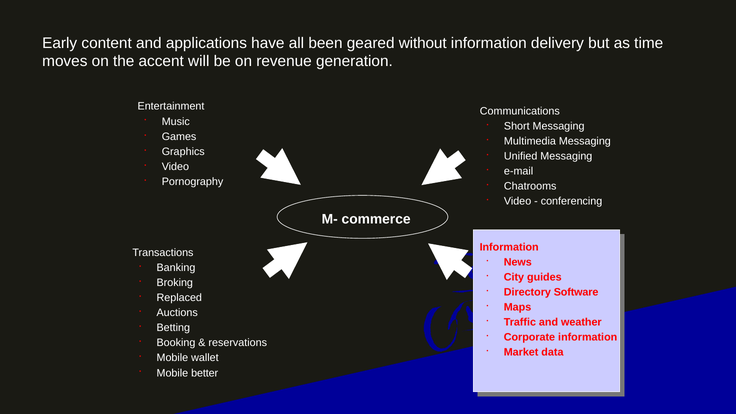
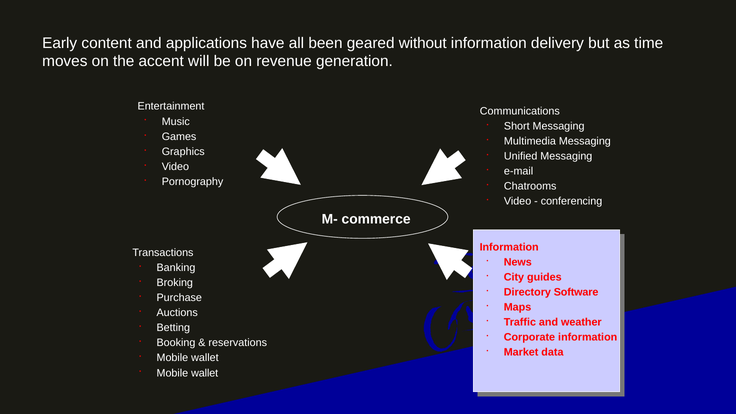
Replaced: Replaced -> Purchase (179, 298)
better: better -> wallet (205, 373)
